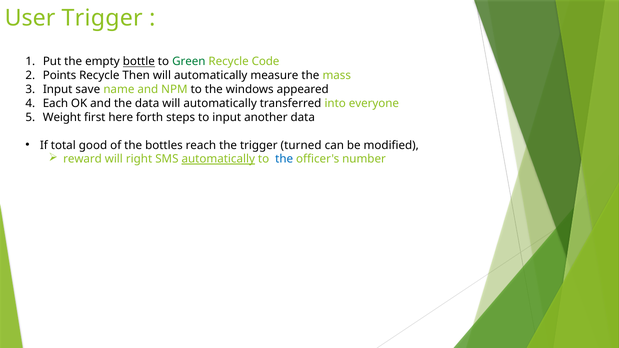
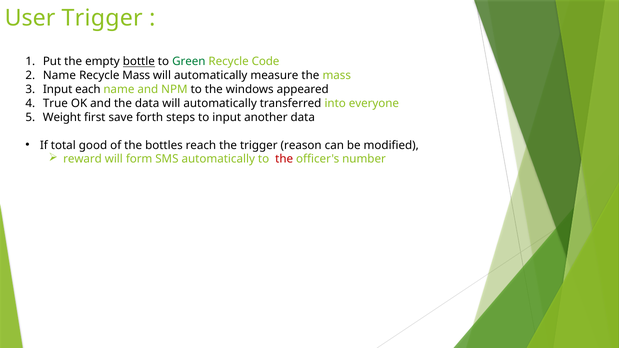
Points: Points -> Name (59, 76)
Recycle Then: Then -> Mass (136, 76)
save: save -> each (88, 90)
Each: Each -> True (55, 103)
here: here -> save (121, 117)
turned: turned -> reason (301, 145)
right: right -> form (139, 159)
automatically underline: present -> none (218, 159)
the colour: blue -> red (284, 159)
